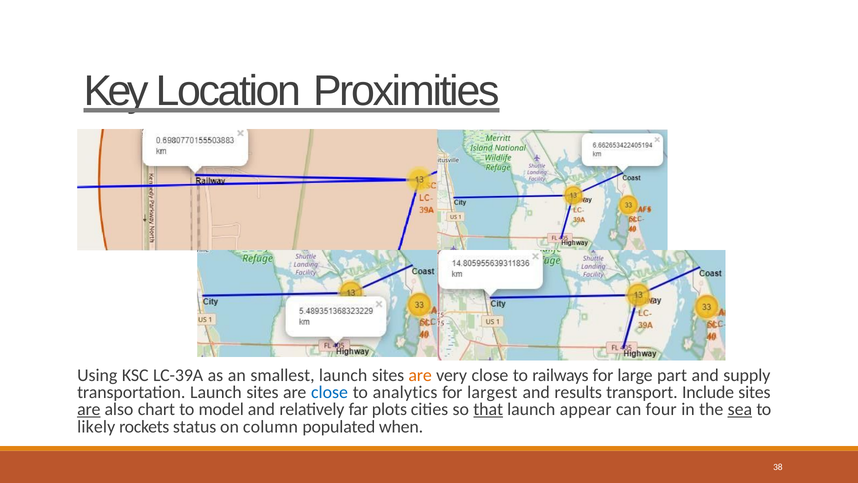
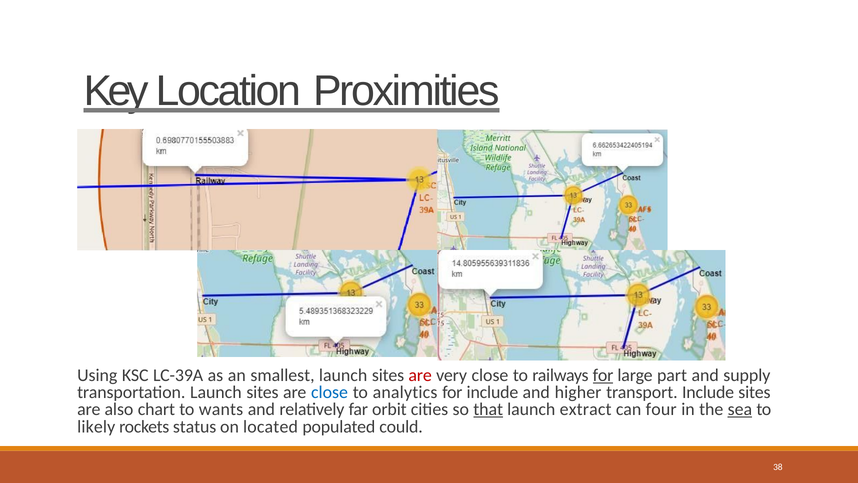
are colour: orange -> red (420, 375)
for underline: none -> present (603, 375)
for largest: largest -> include (492, 392)
results: results -> higher (578, 392)
are underline: present -> none (89, 409)
model: model -> wants (221, 409)
plots: plots -> orbit (389, 409)
appear: appear -> extract (586, 409)
column: column -> located (270, 426)
when: when -> could (401, 426)
